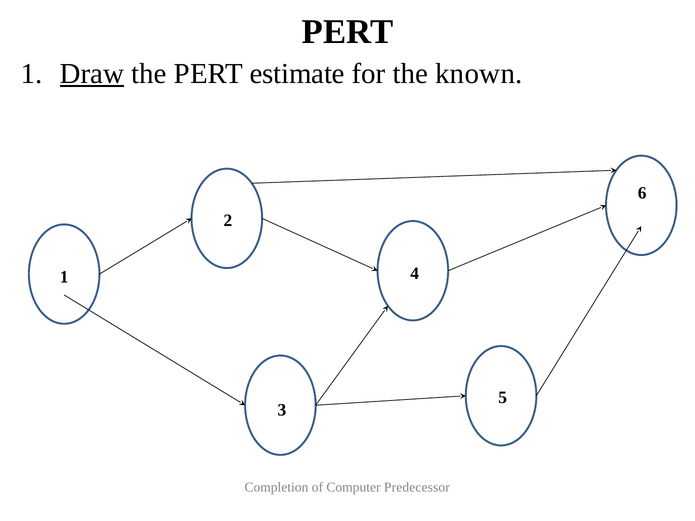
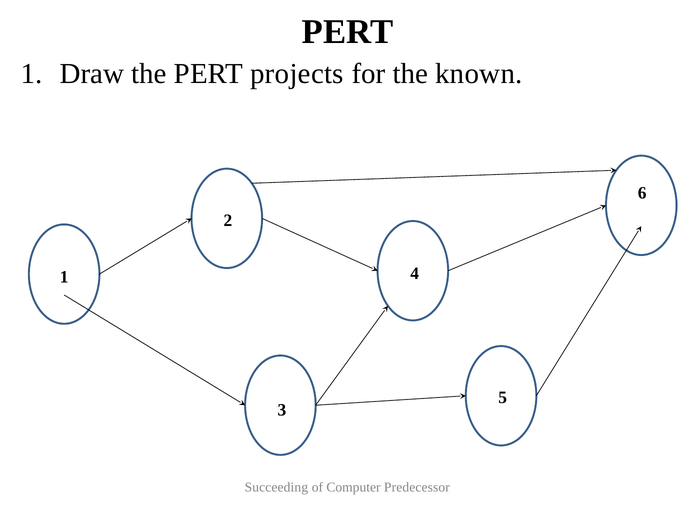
Draw underline: present -> none (92, 74)
estimate: estimate -> projects (297, 74)
Completion: Completion -> Succeeding (276, 488)
